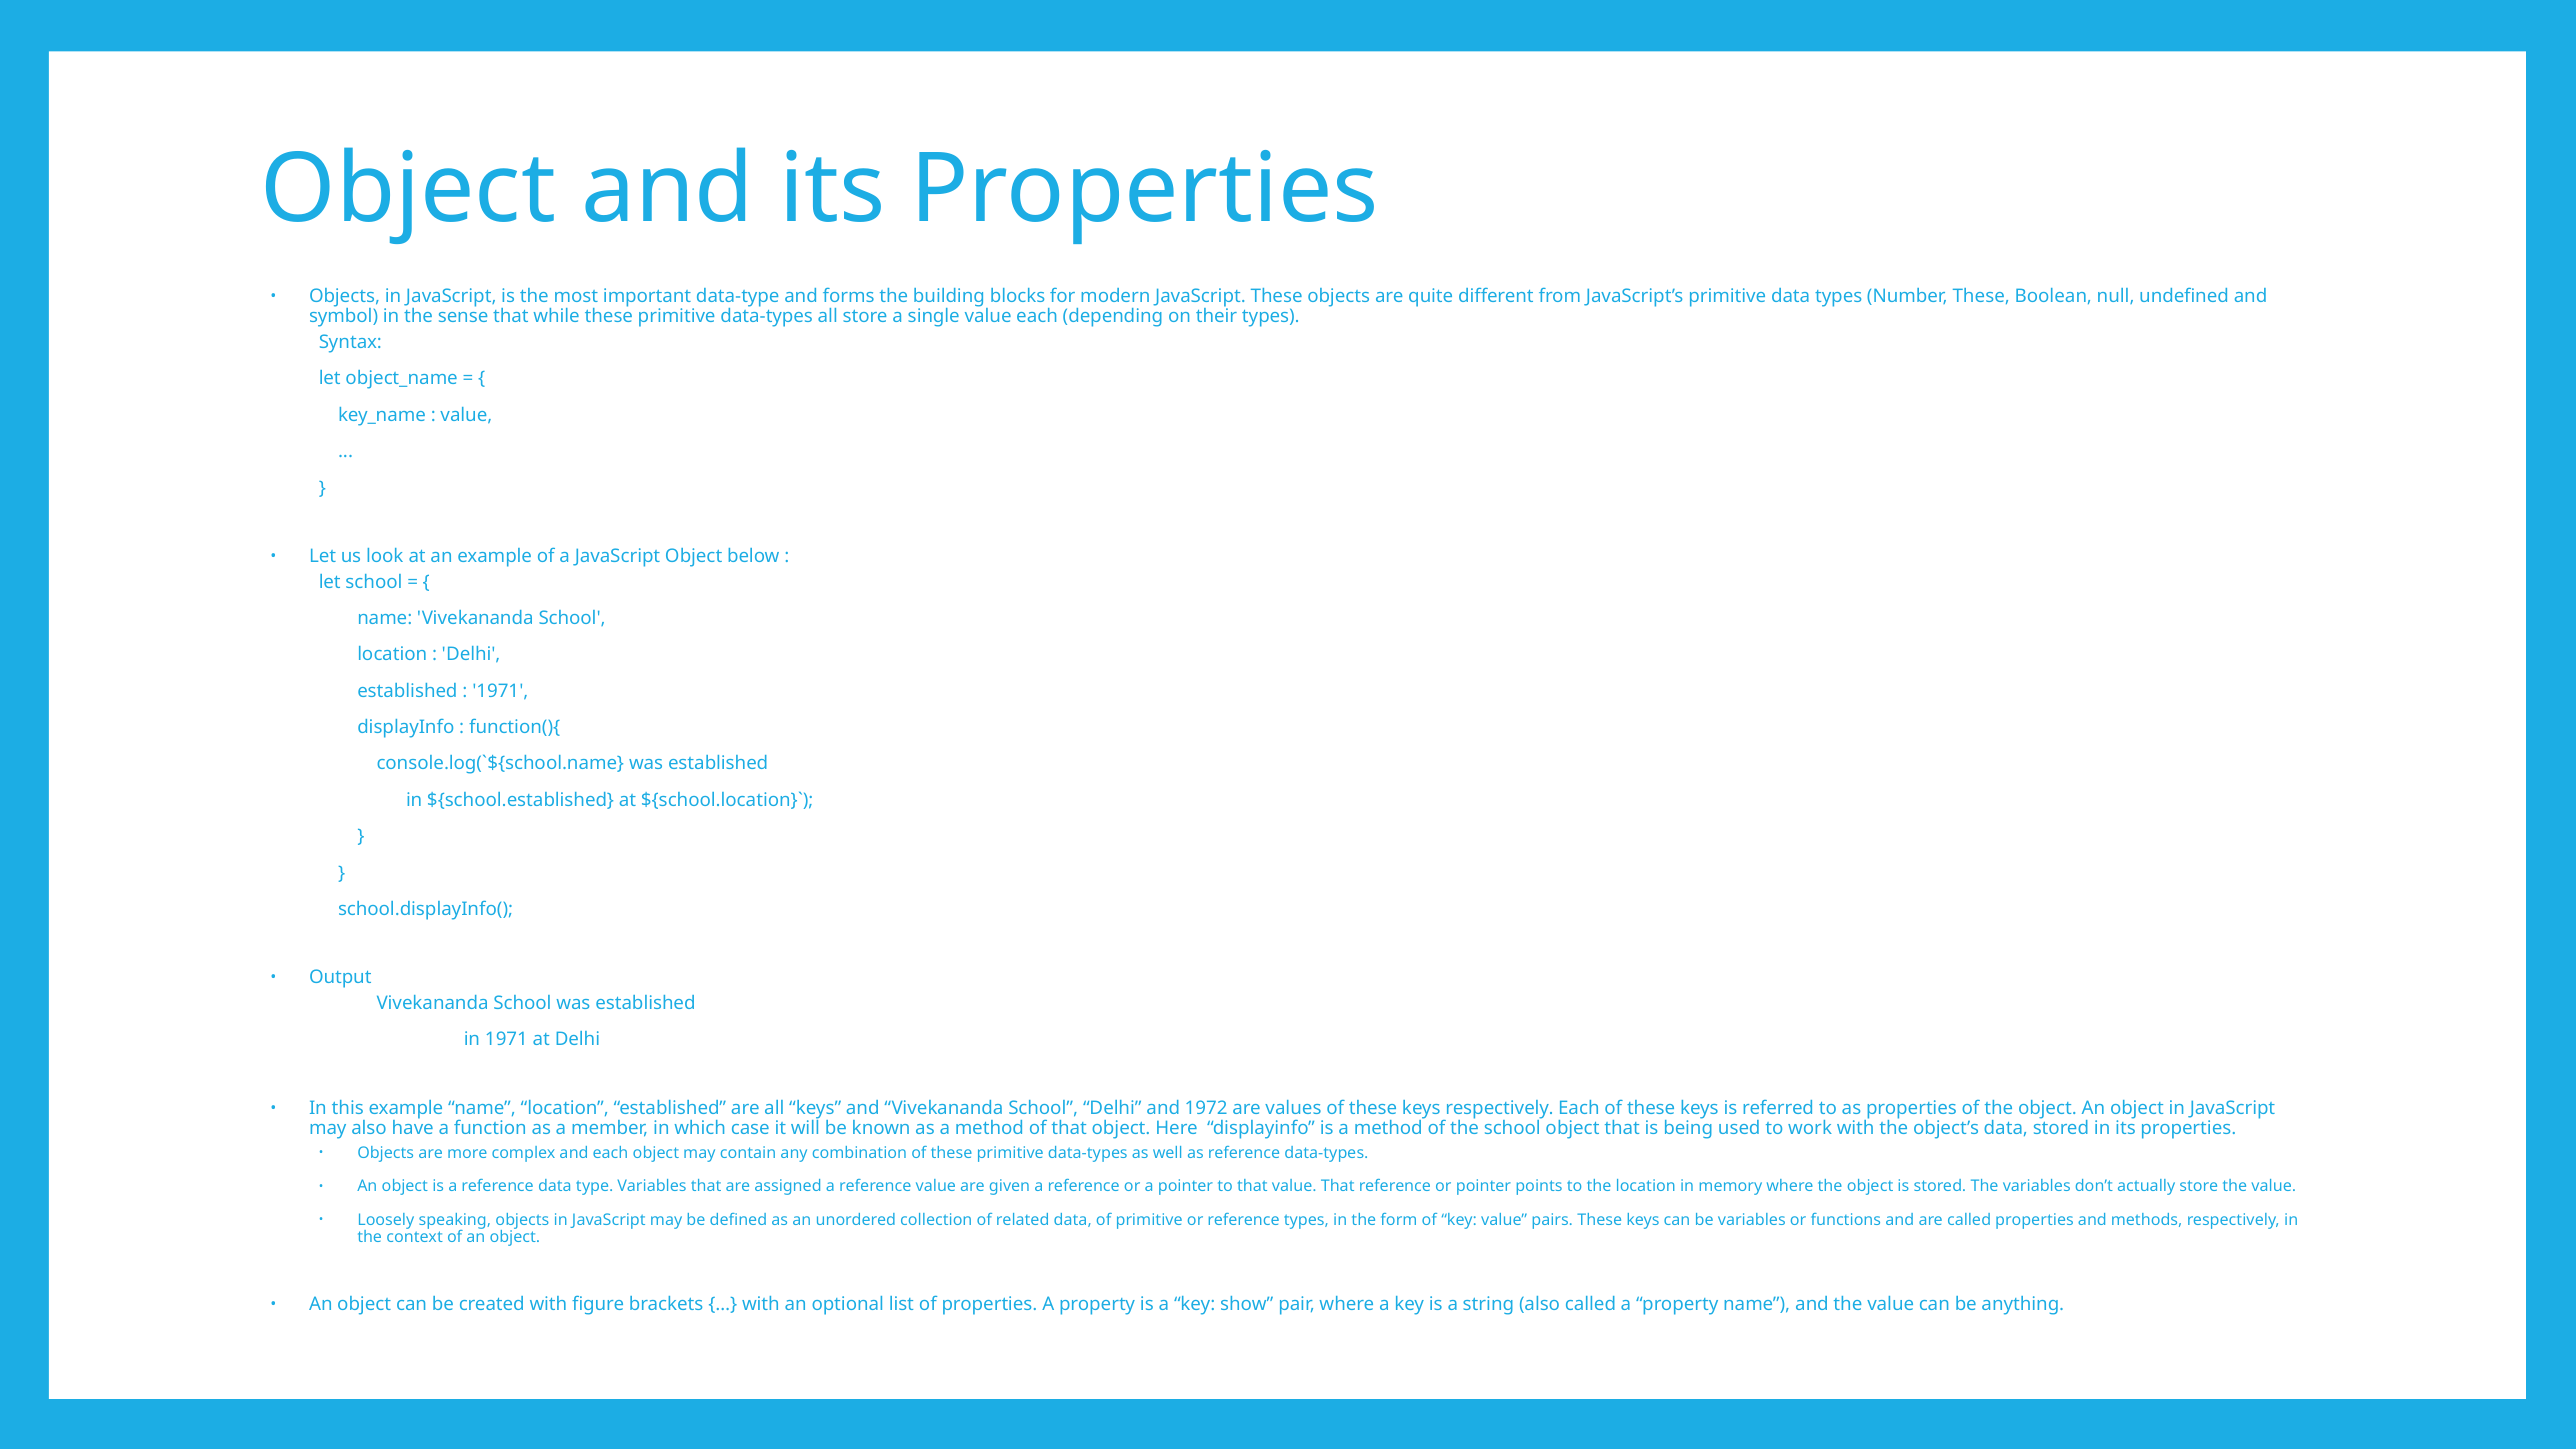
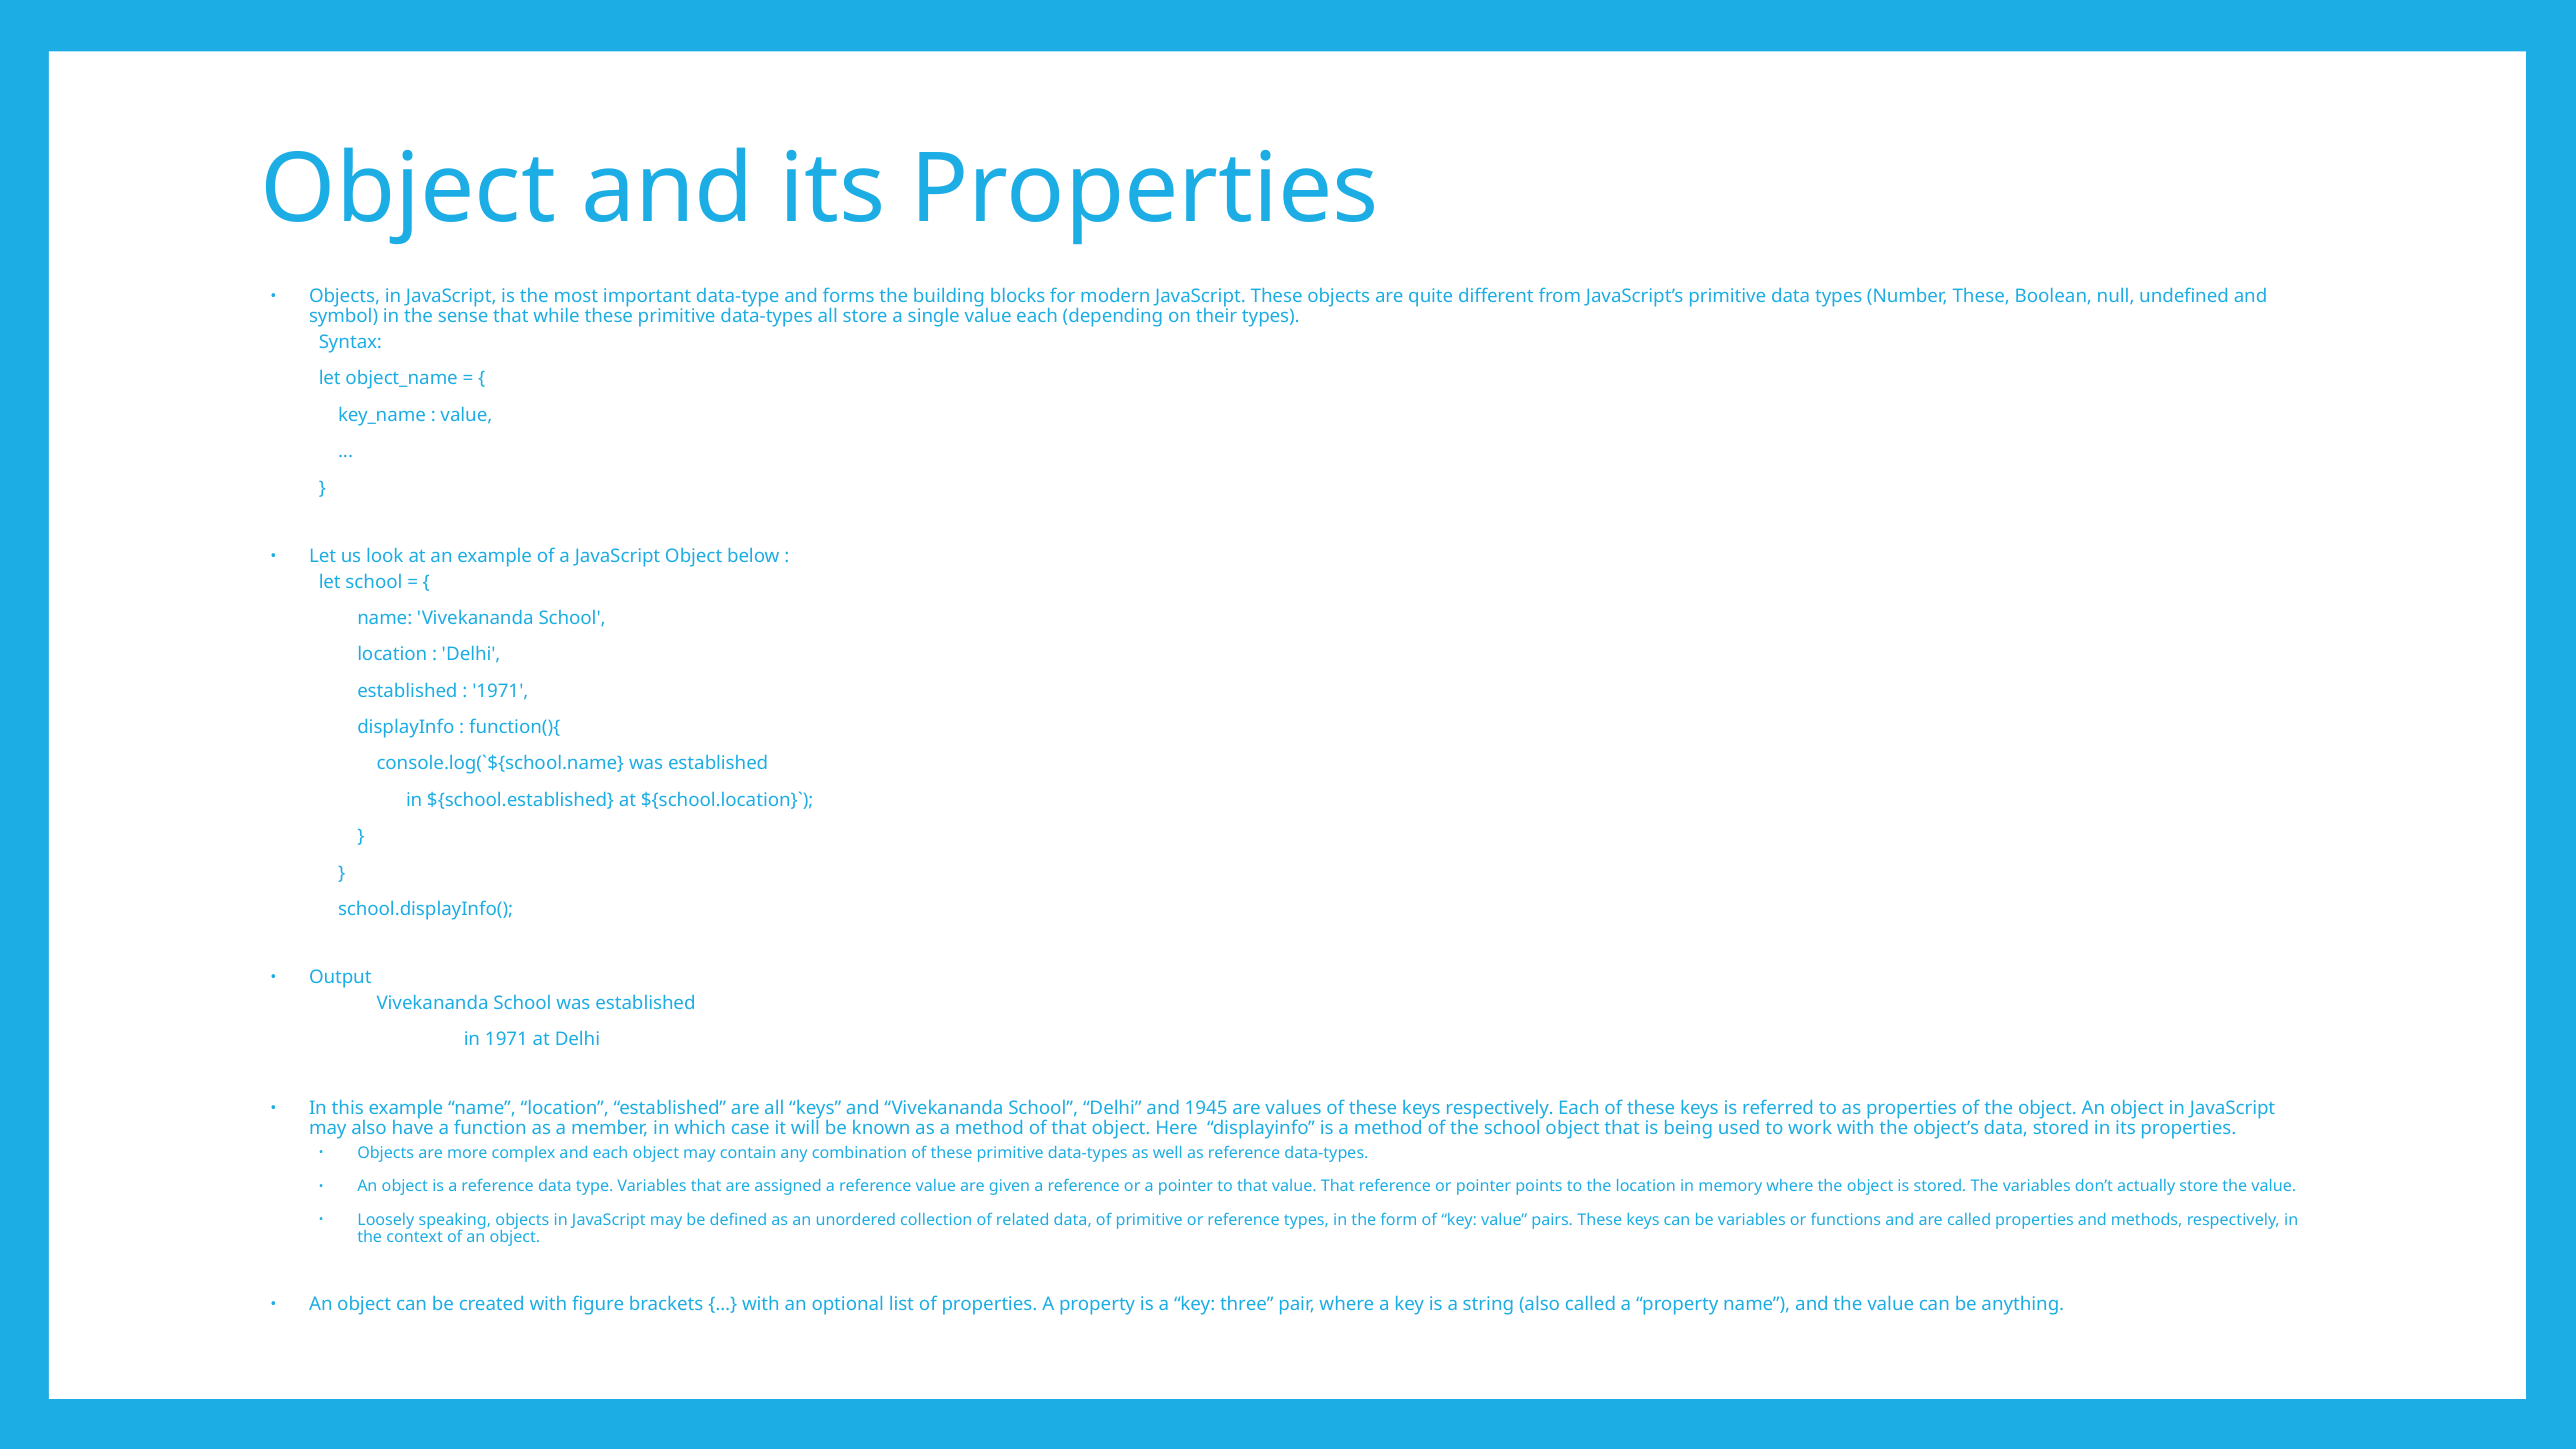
1972: 1972 -> 1945 (1206, 1108)
show: show -> three (1247, 1304)
